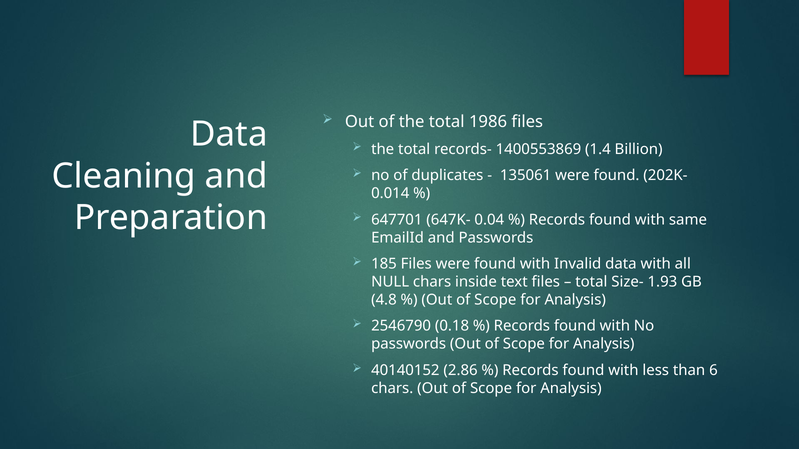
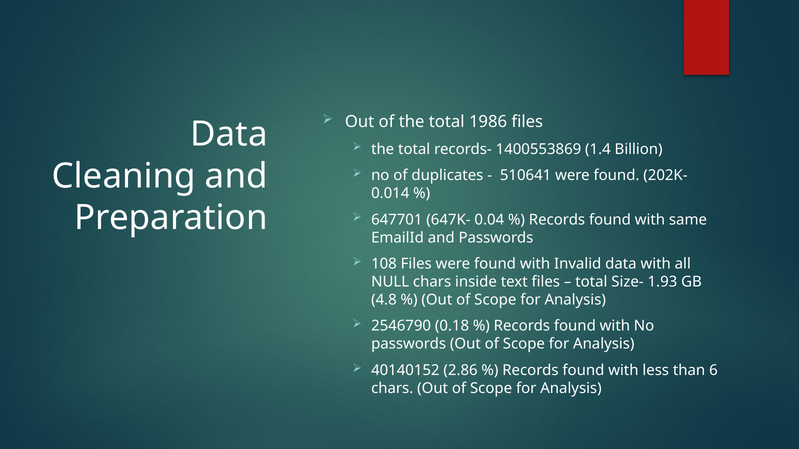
135061: 135061 -> 510641 (526, 176)
185: 185 -> 108 (384, 264)
